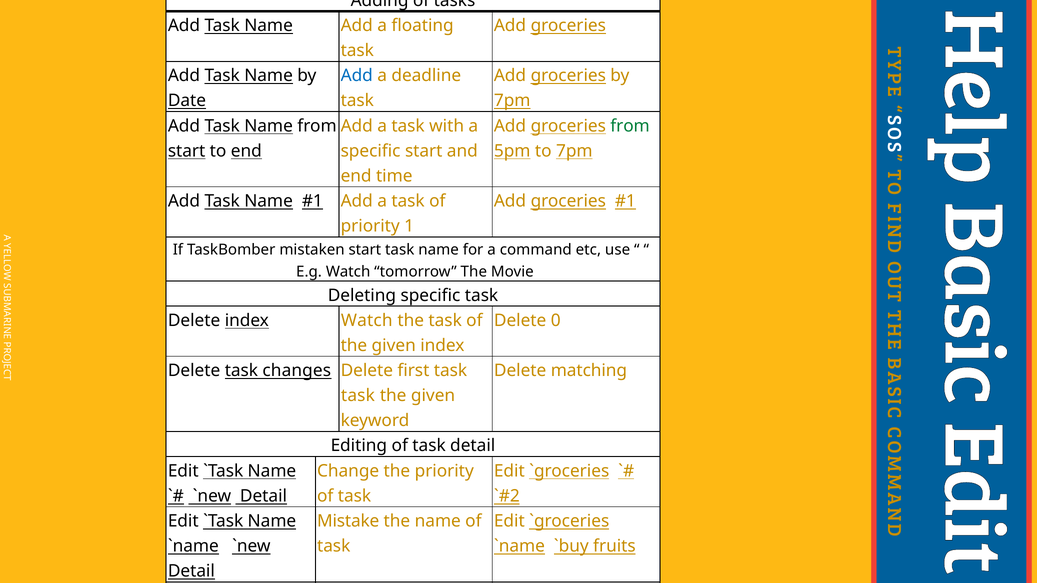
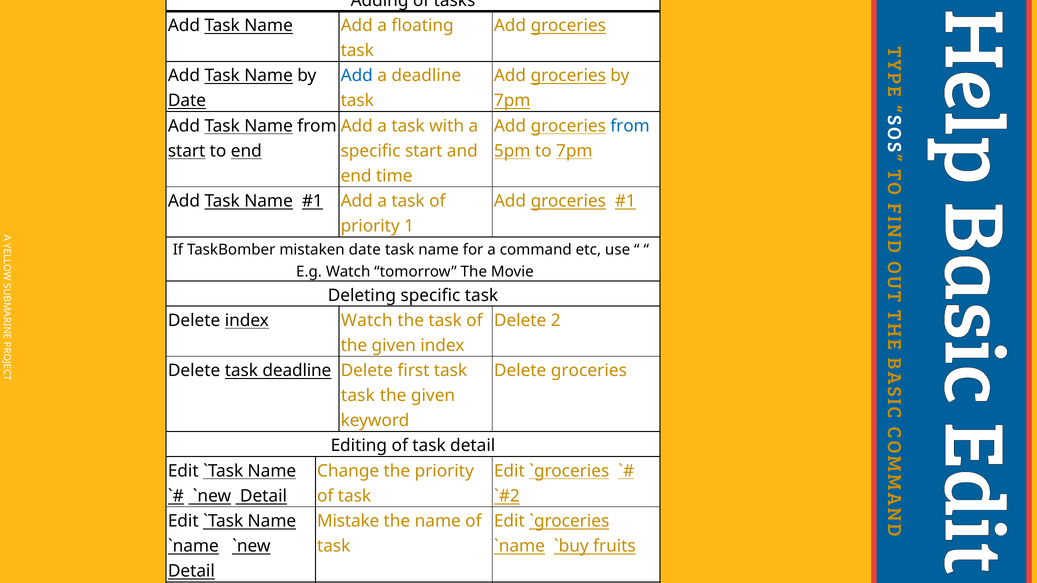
from colour: green -> blue (630, 126)
mistaken start: start -> date (365, 250)
0: 0 -> 2 (556, 321)
task changes: changes -> deadline (297, 371)
Delete matching: matching -> groceries (589, 371)
